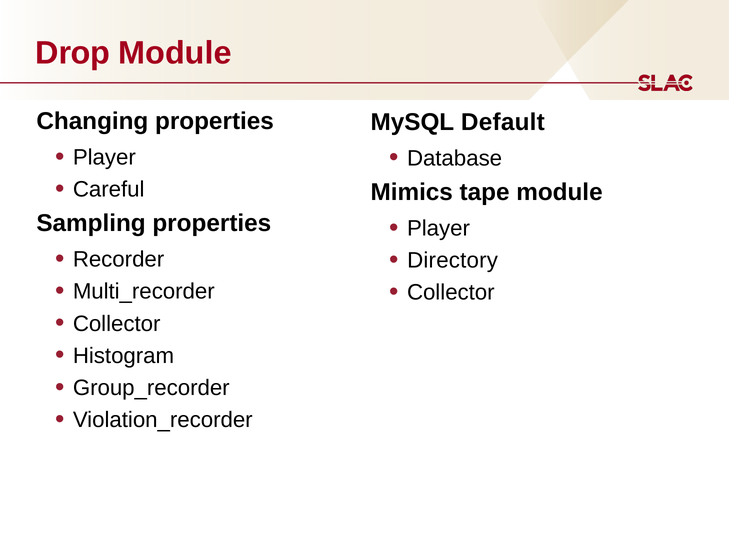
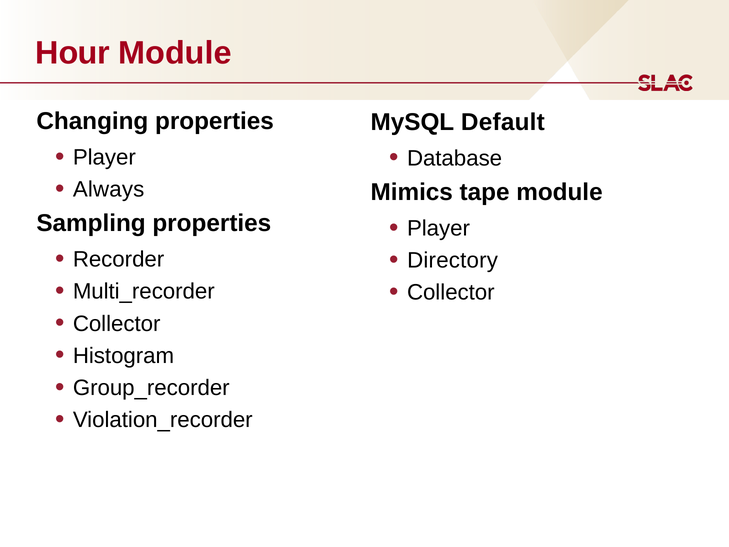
Drop: Drop -> Hour (73, 53)
Careful: Careful -> Always (109, 189)
